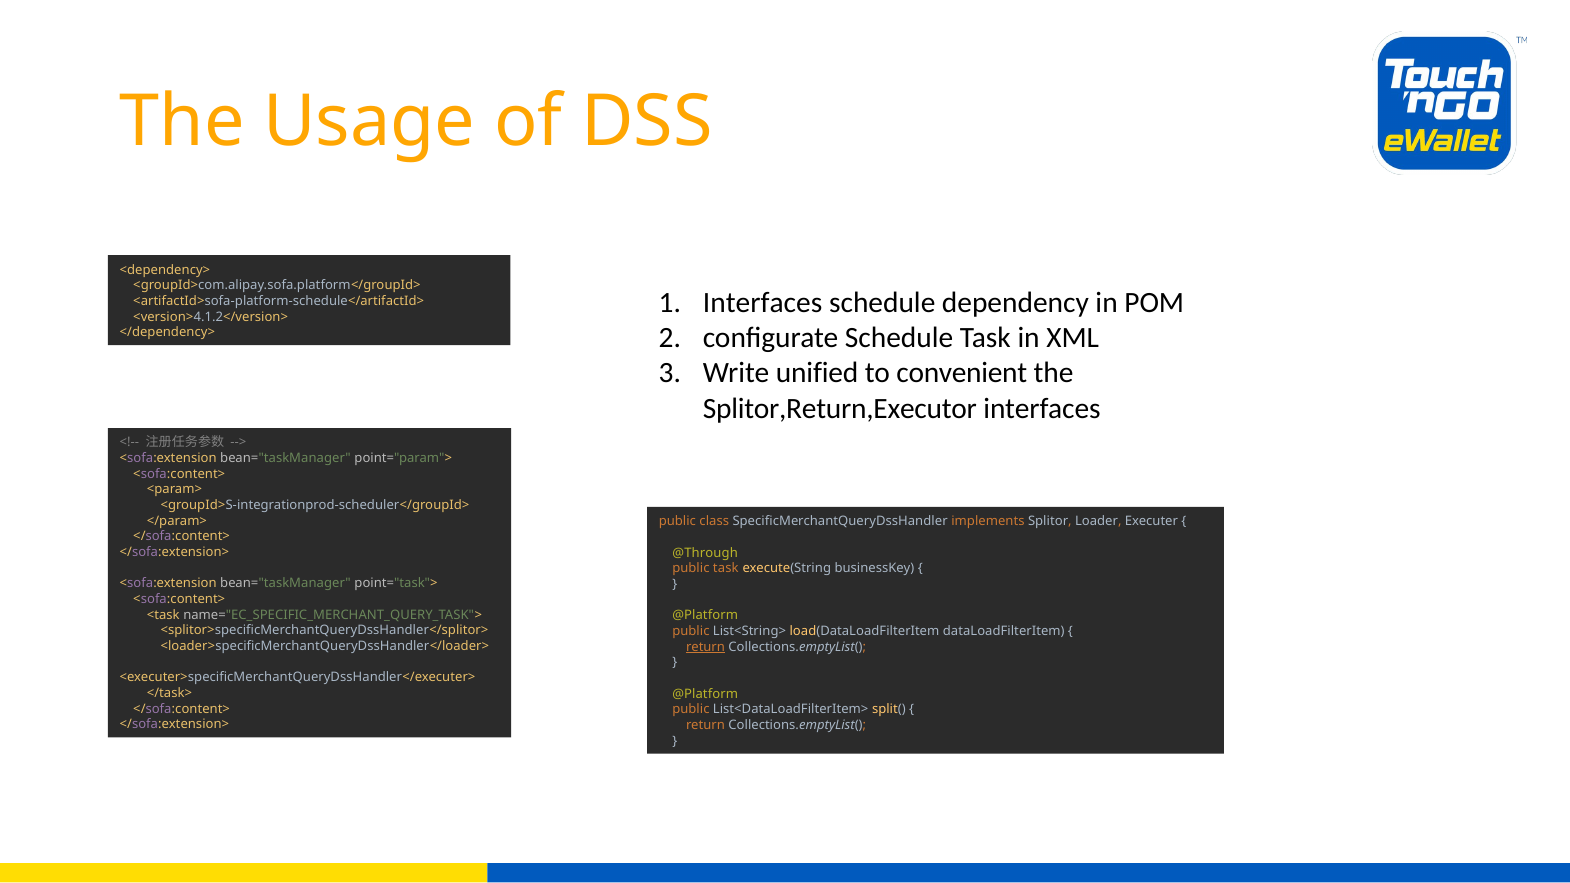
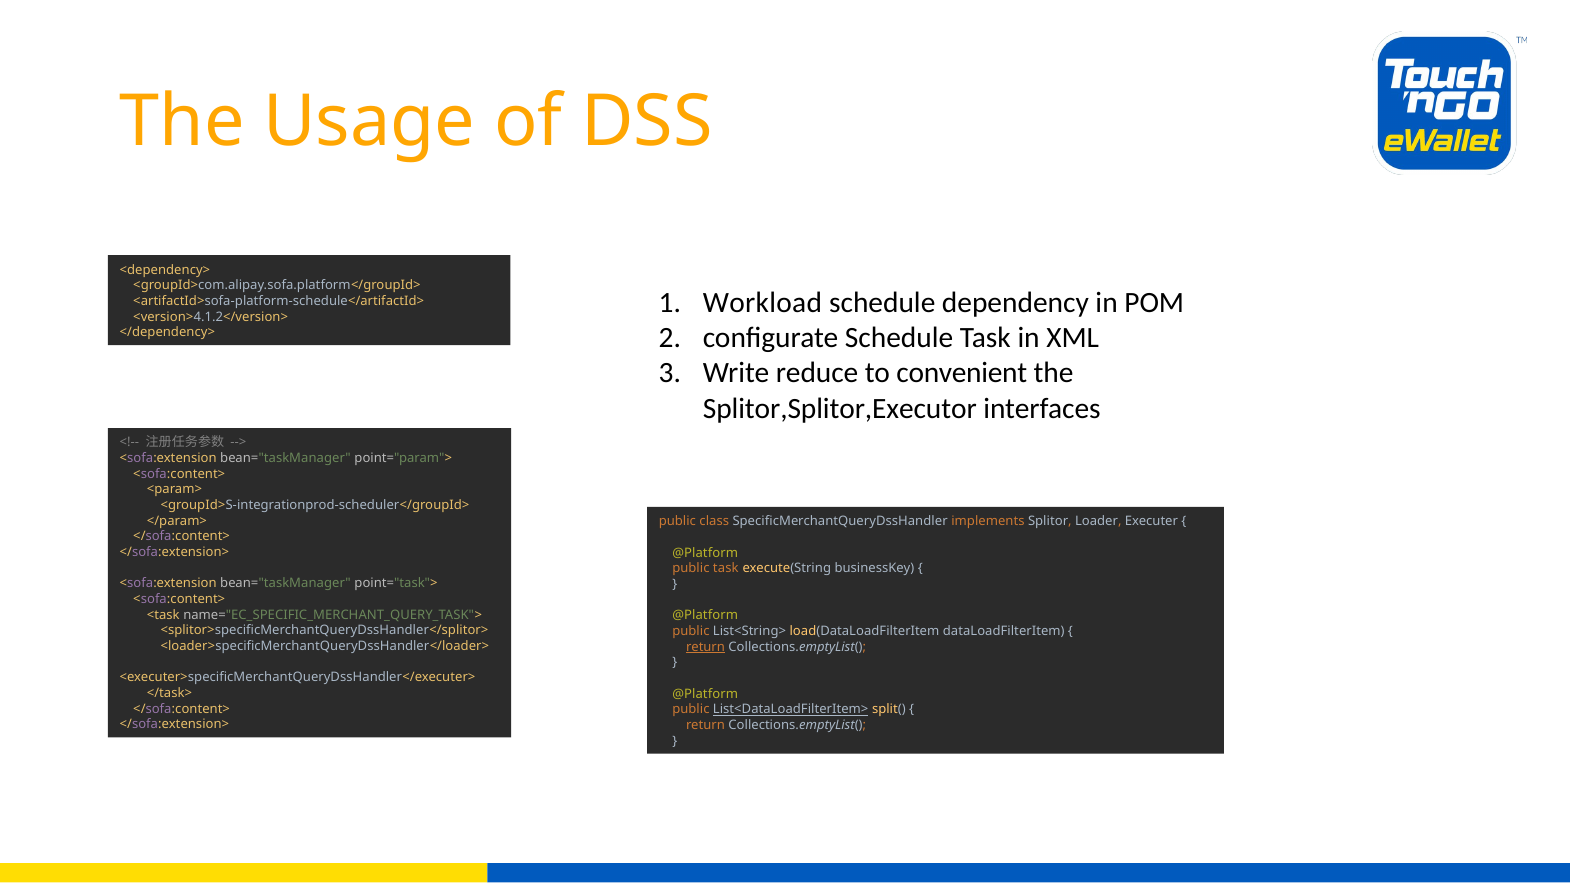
Interfaces: Interfaces -> Workload (762, 302)
unified: unified -> reduce (817, 373)
Splitor,Return,Executor: Splitor,Return,Executor -> Splitor,Splitor,Executor (840, 408)
@Through: @Through -> @Platform (705, 553)
List<DataLoadFilterItem> underline: none -> present (791, 710)
